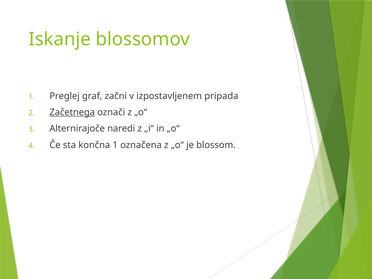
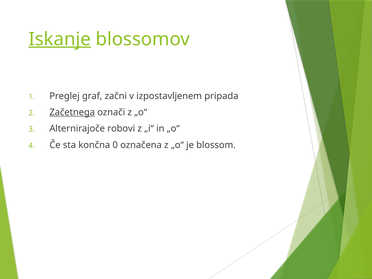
Iskanje underline: none -> present (60, 39)
naredi: naredi -> robovi (121, 129)
končna 1: 1 -> 0 (115, 145)
